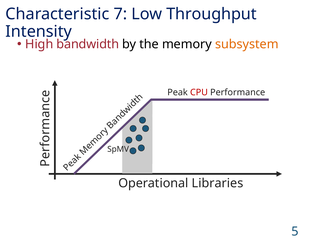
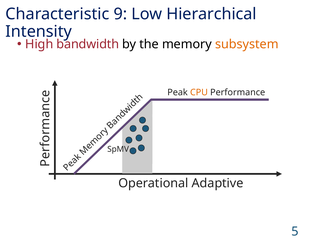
7: 7 -> 9 (120, 14)
Throughput: Throughput -> Hierarchical (212, 14)
CPU colour: red -> orange (199, 92)
Libraries: Libraries -> Adaptive (218, 183)
